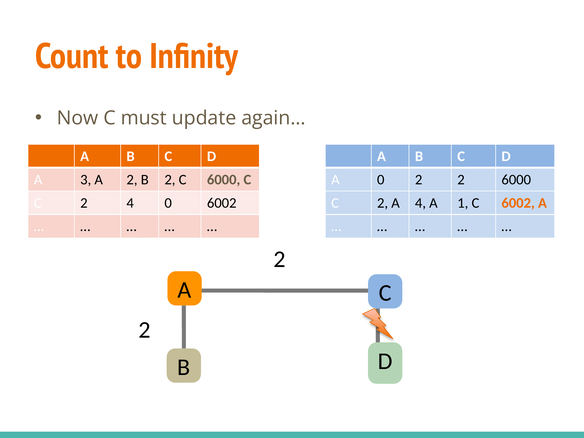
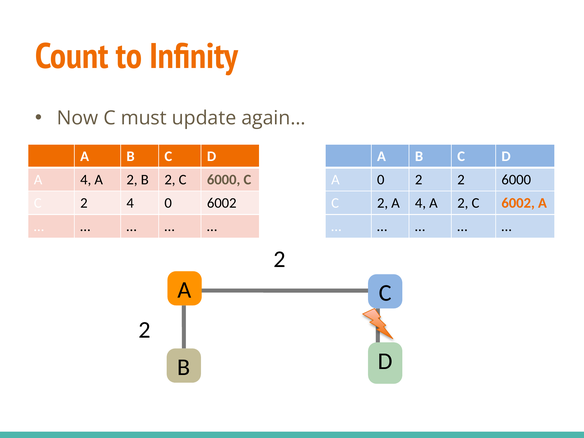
3: 3 -> 4 (86, 180)
1: 1 -> 2 (463, 203)
